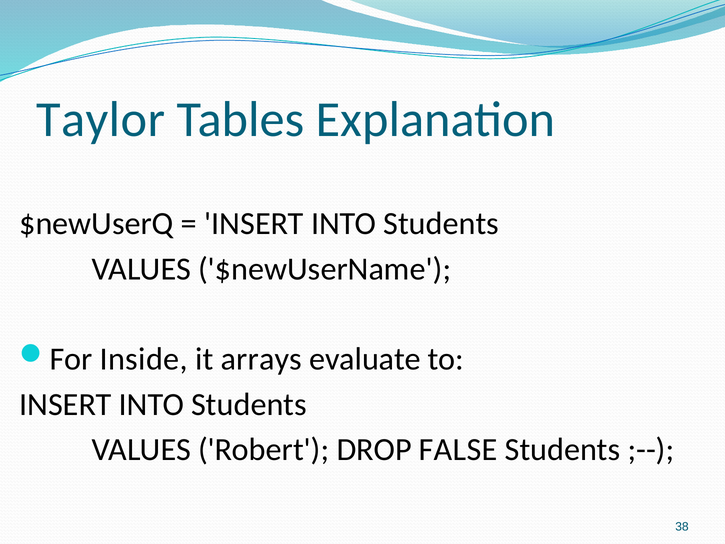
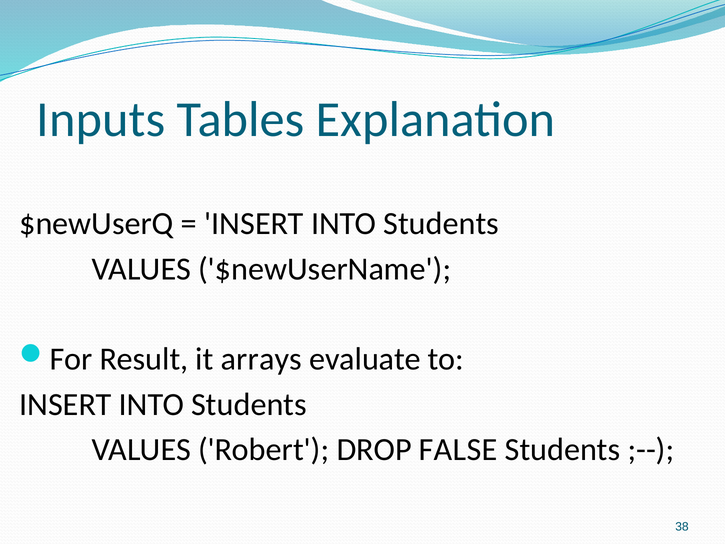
Taylor: Taylor -> Inputs (101, 120)
Inside: Inside -> Result (144, 359)
